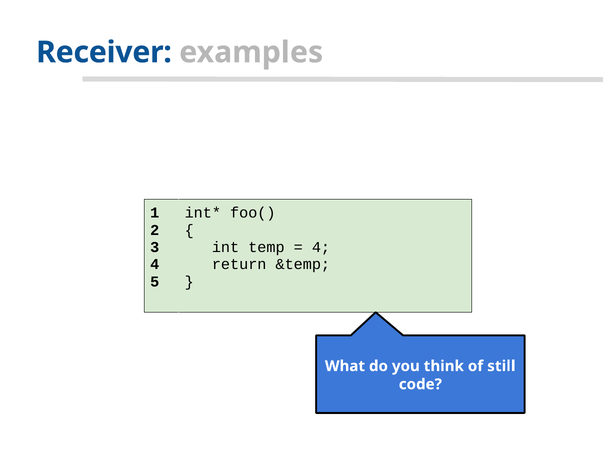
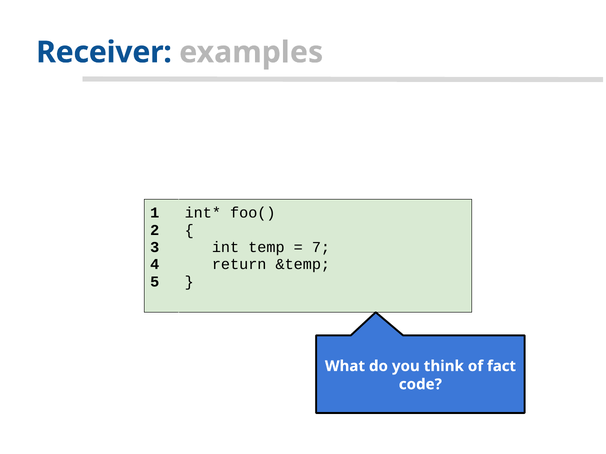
4: 4 -> 7 (321, 247)
still: still -> fact (502, 367)
